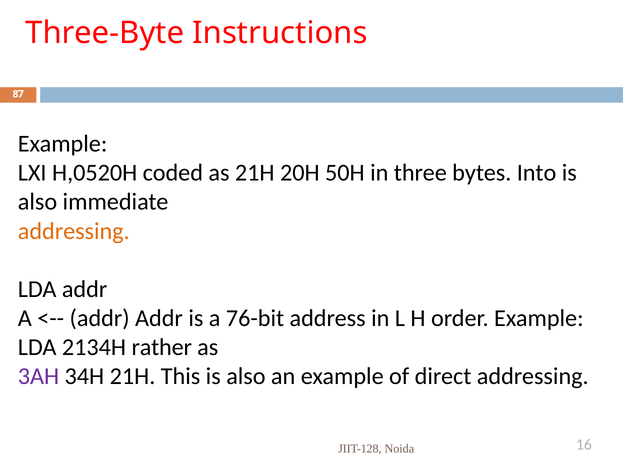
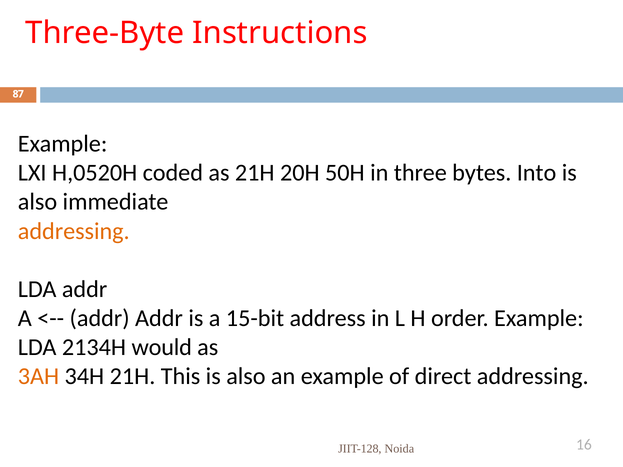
76-bit: 76-bit -> 15-bit (255, 318)
rather: rather -> would (162, 348)
3AH colour: purple -> orange (39, 377)
